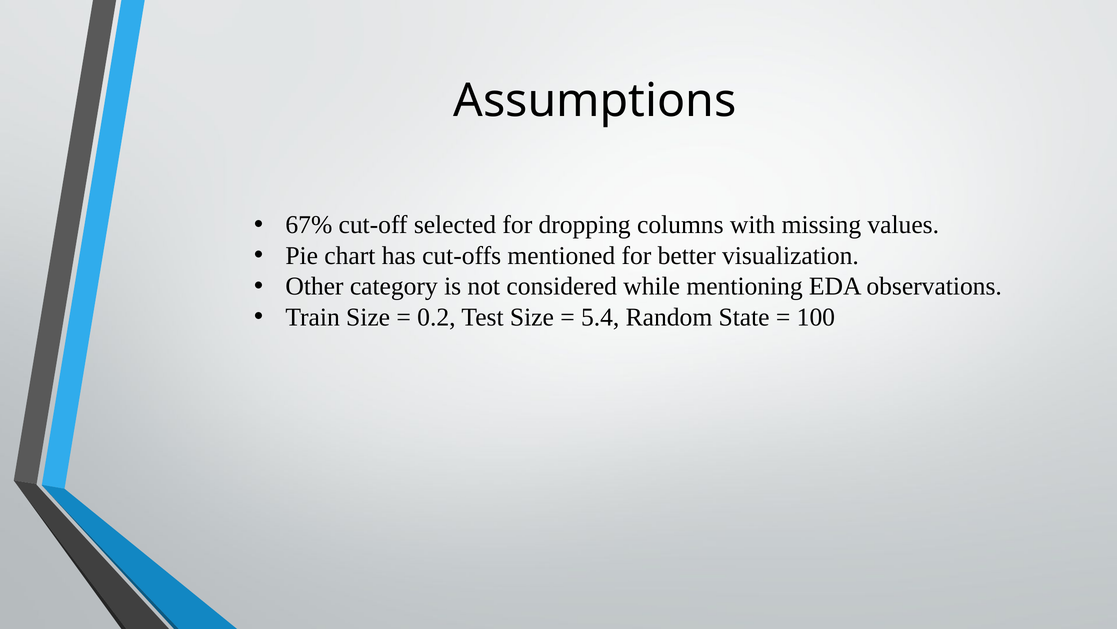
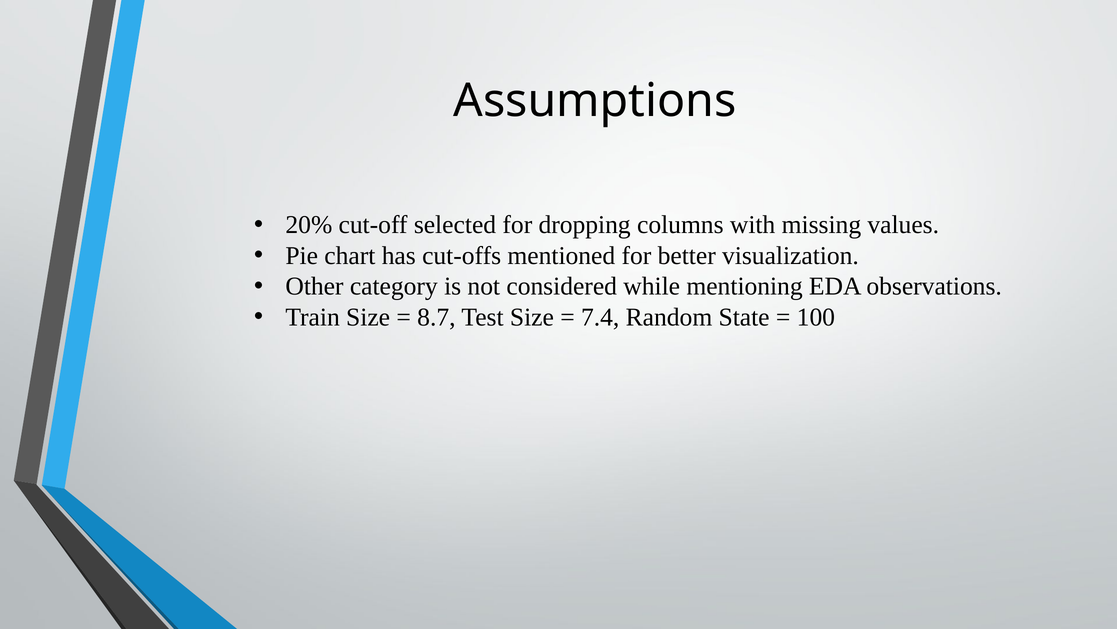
67%: 67% -> 20% (309, 225)
0.2: 0.2 -> 8.7 (436, 317)
5.4: 5.4 -> 7.4 (600, 317)
